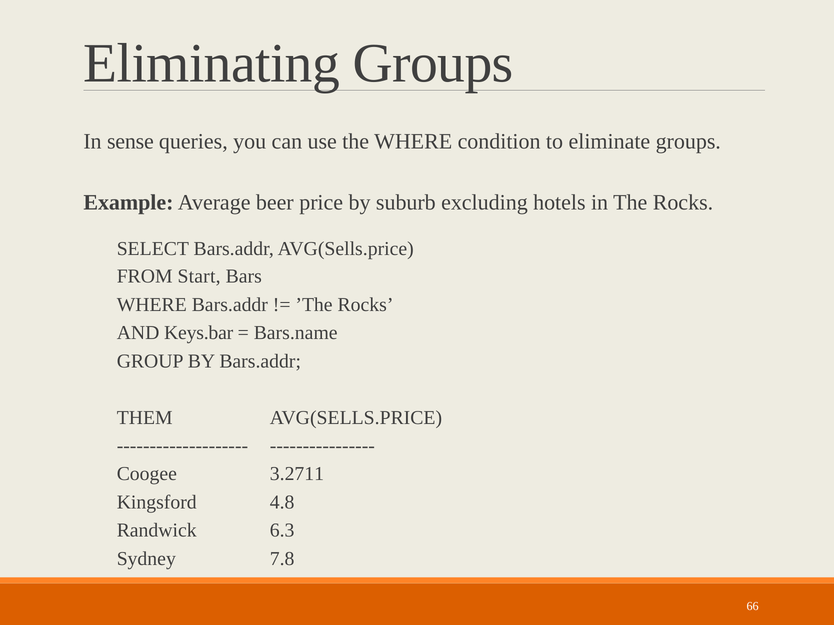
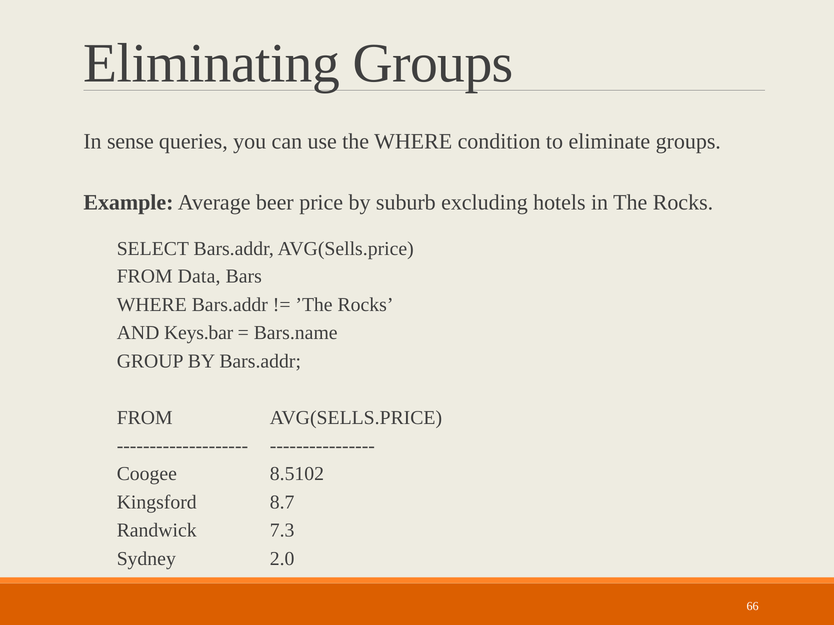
Start: Start -> Data (199, 277)
THEM: THEM -> FROM (145, 418)
3.2711: 3.2711 -> 8.5102 (297, 474)
4.8: 4.8 -> 8.7 (282, 503)
6.3: 6.3 -> 7.3 (282, 531)
7.8: 7.8 -> 2.0 (282, 559)
